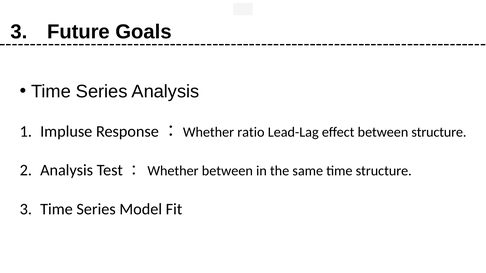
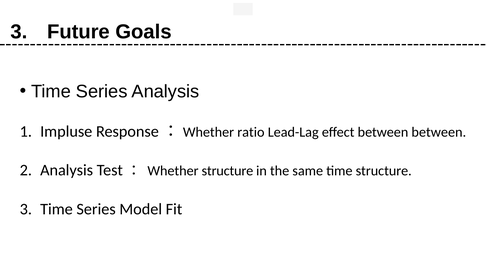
between structure: structure -> between (439, 132)
Whether between: between -> structure (227, 171)
